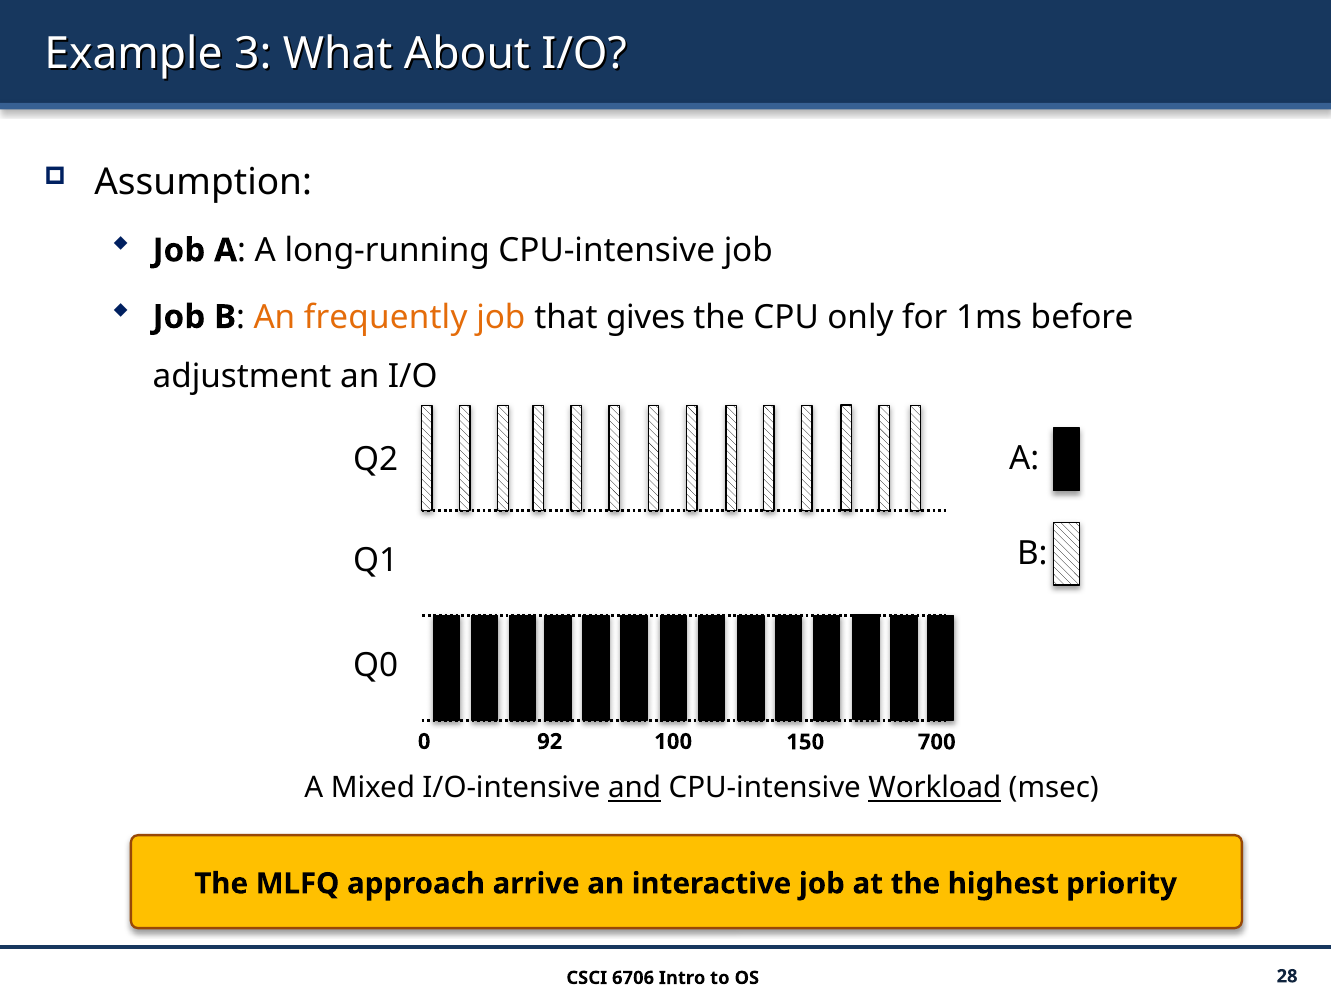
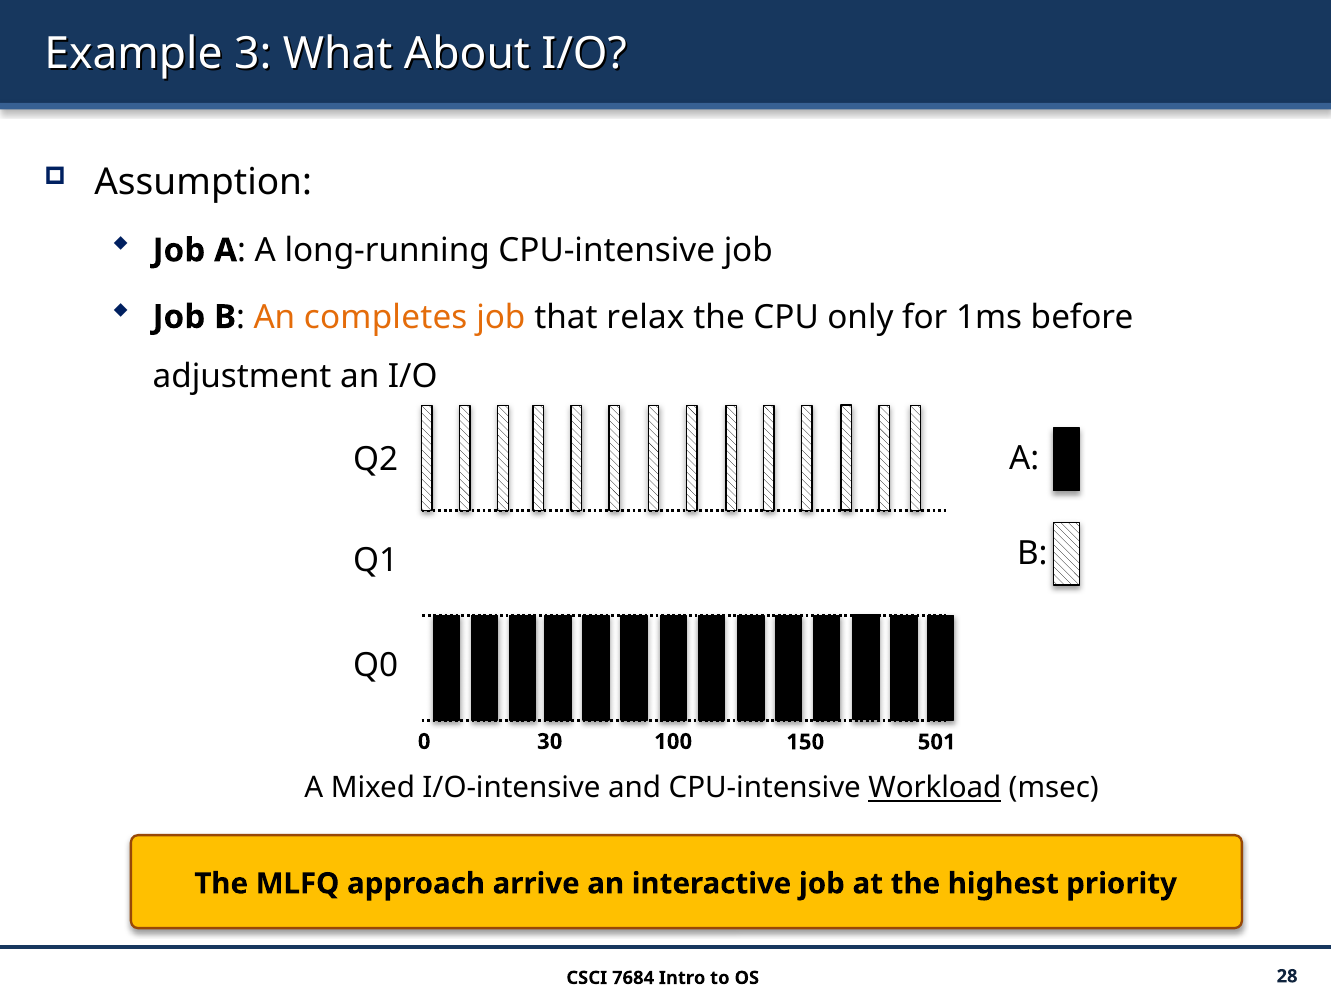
frequently: frequently -> completes (386, 317)
gives: gives -> relax (645, 317)
92: 92 -> 30 (550, 741)
700: 700 -> 501 (937, 742)
and underline: present -> none (635, 788)
6706: 6706 -> 7684 (633, 977)
